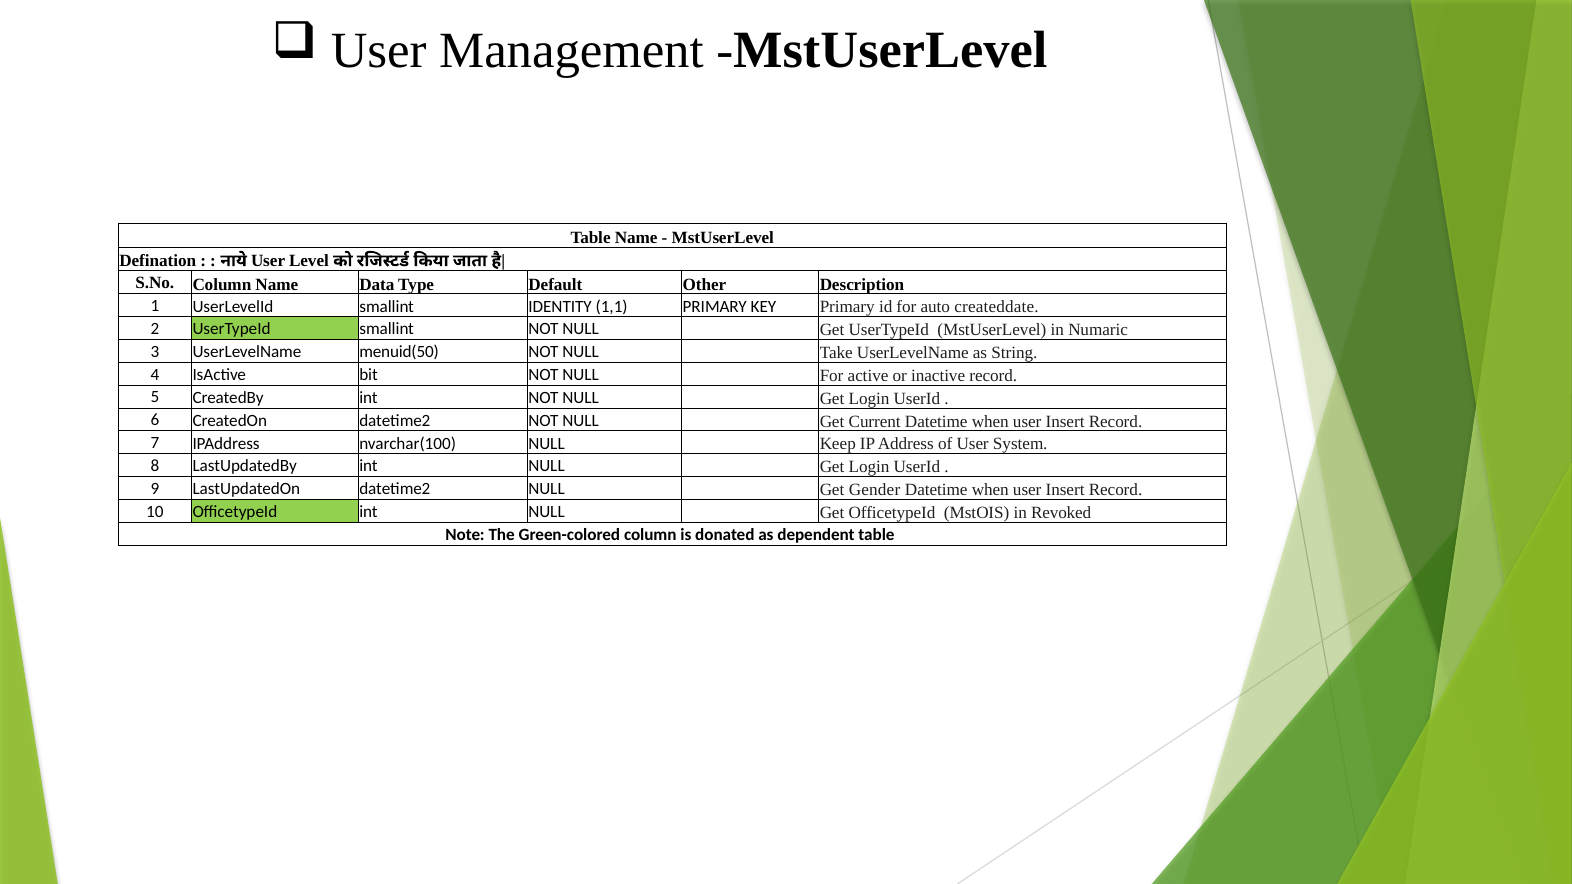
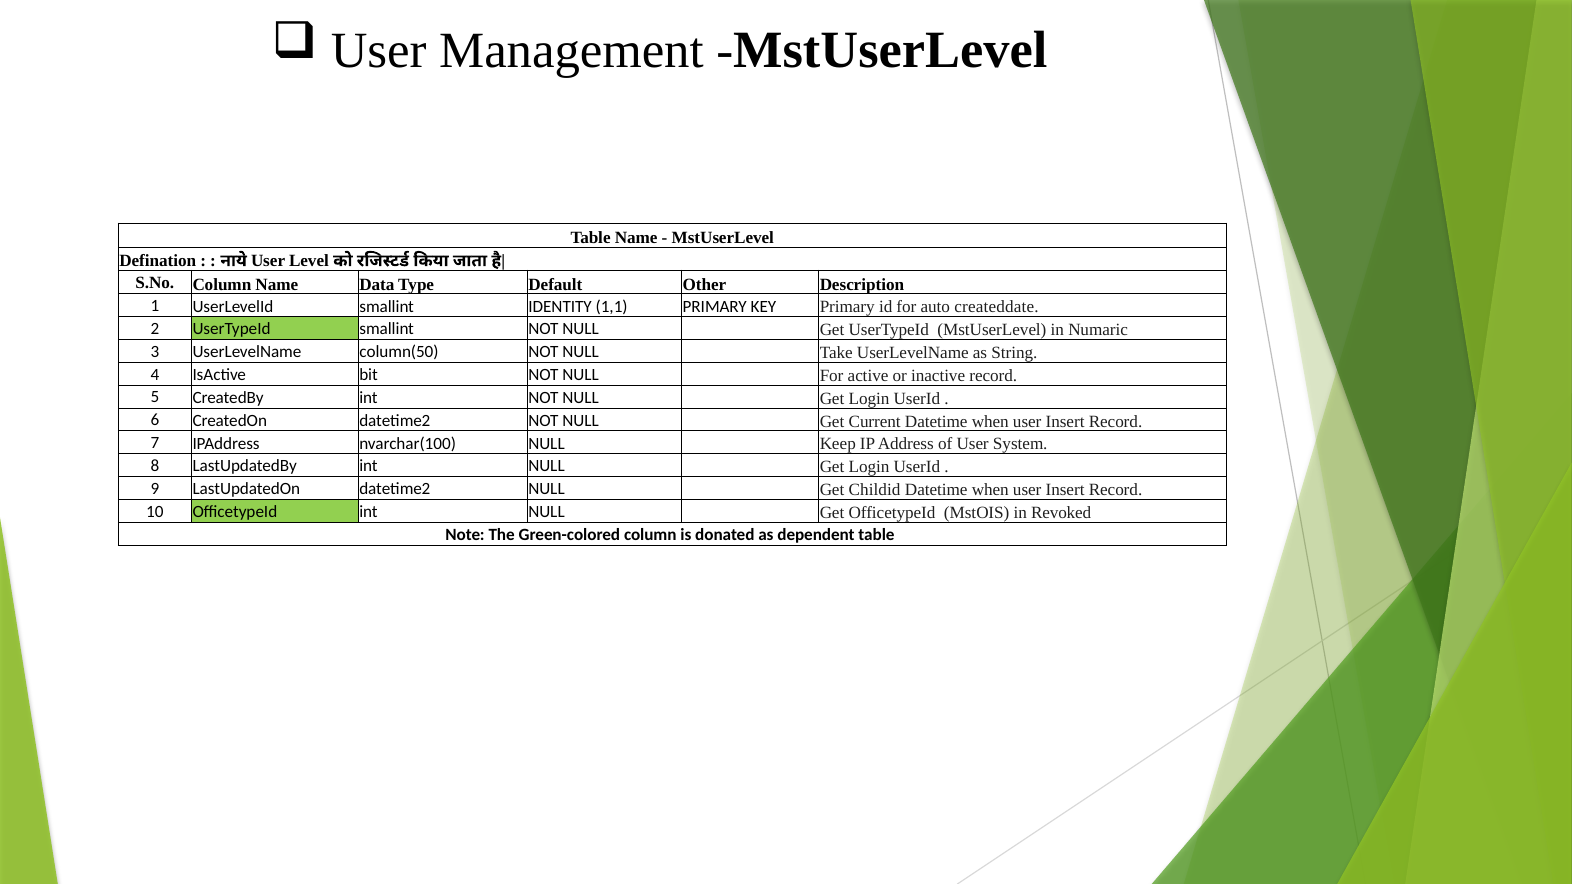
menuid(50: menuid(50 -> column(50 (399, 352)
Gender: Gender -> Childid (875, 490)
